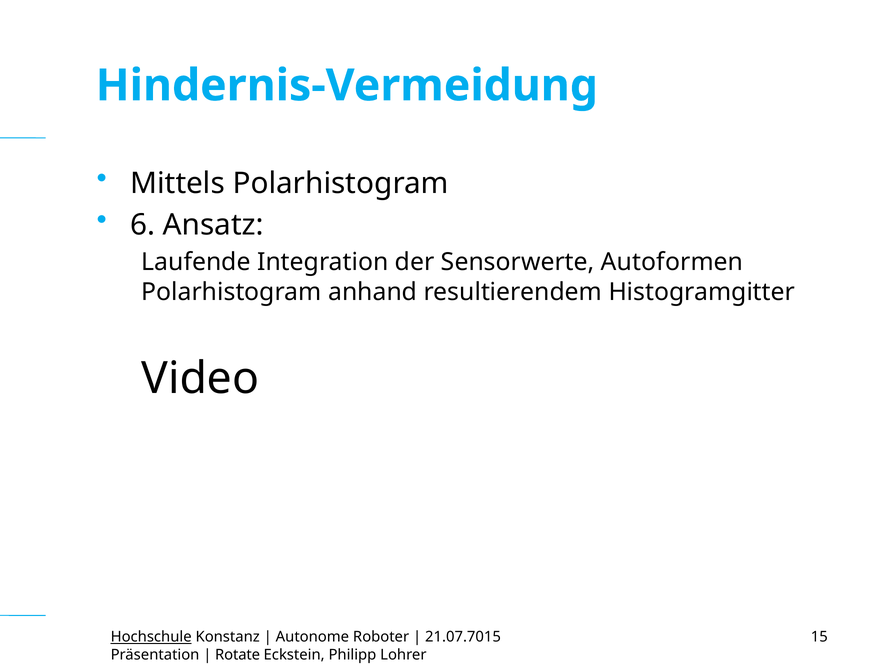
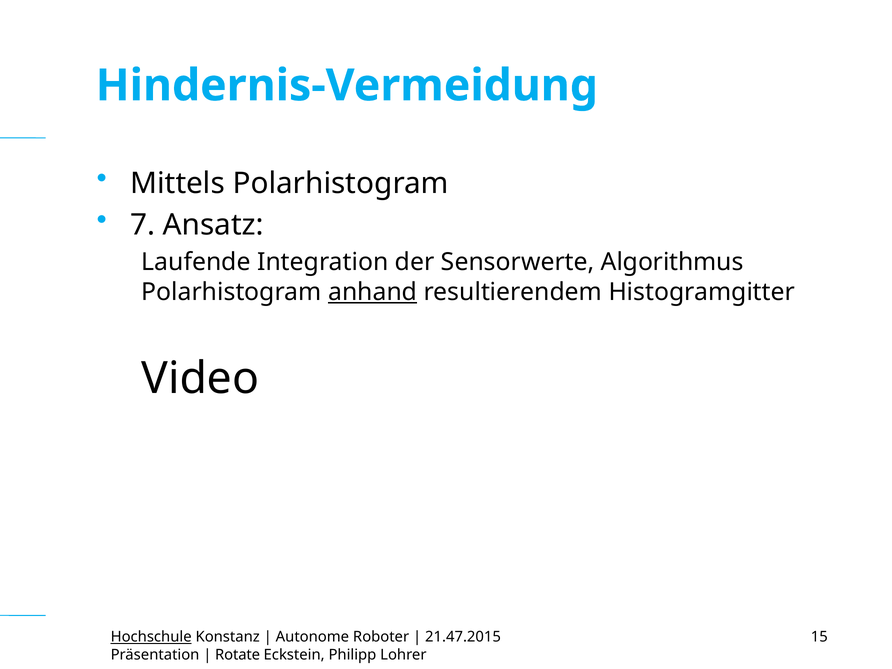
6: 6 -> 7 (143, 225)
Autoformen: Autoformen -> Algorithmus (672, 262)
anhand underline: none -> present (373, 292)
21.07.7015: 21.07.7015 -> 21.47.2015 (463, 637)
